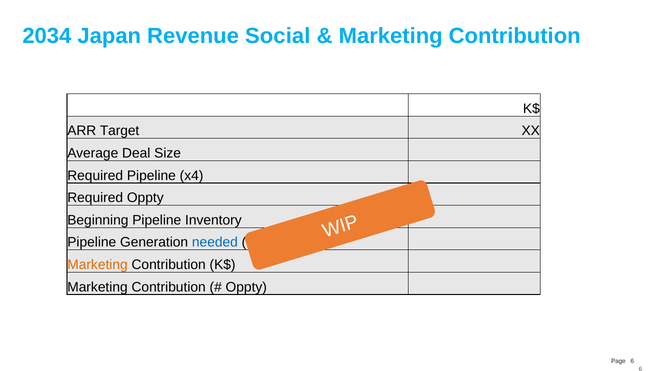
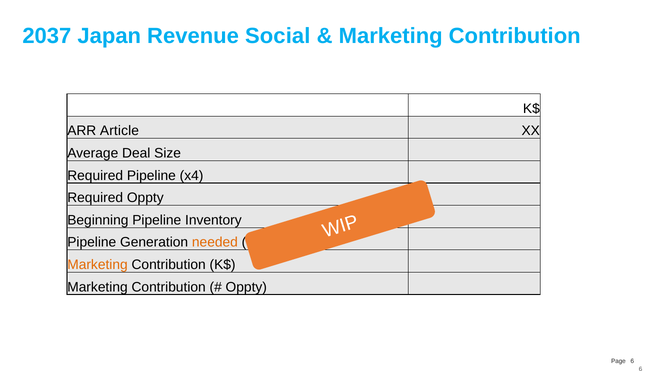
2034: 2034 -> 2037 (47, 36)
Target: Target -> Article (119, 131)
needed colour: blue -> orange (215, 243)
